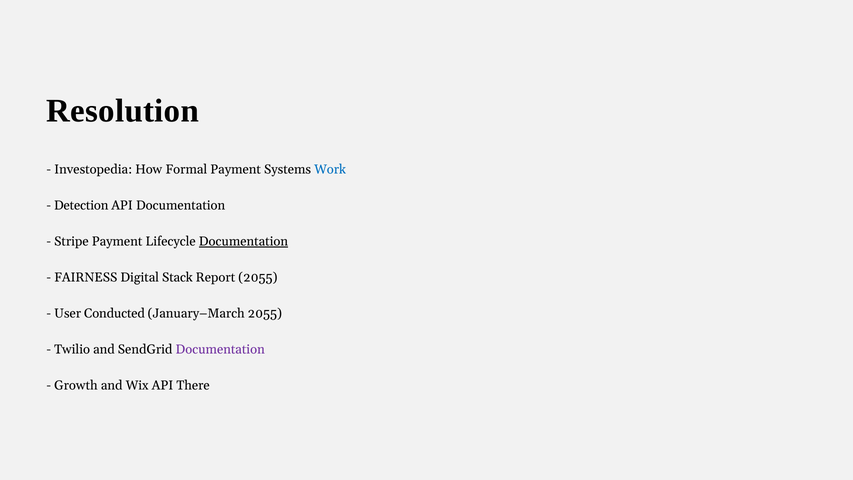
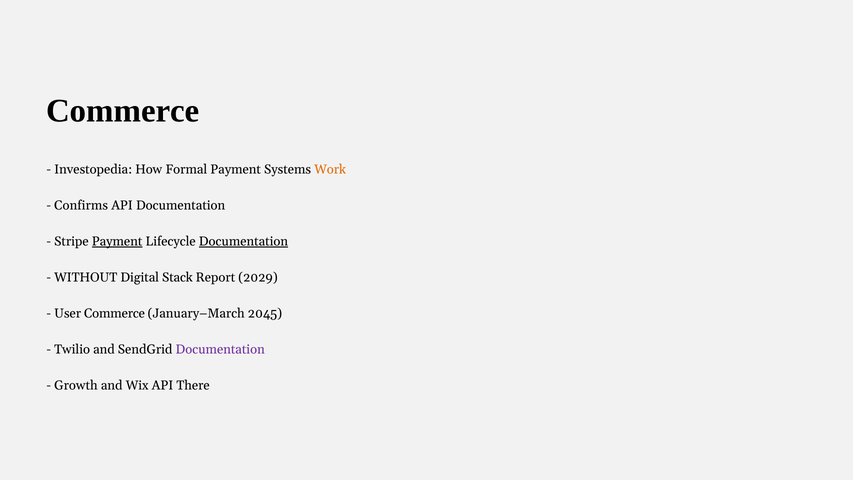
Resolution: Resolution -> Commerce (123, 111)
Work colour: blue -> orange (330, 169)
Detection: Detection -> Confirms (81, 205)
Payment underline: none -> present (117, 241)
FAIRNESS: FAIRNESS -> WITHOUT (86, 277)
Report 2055: 2055 -> 2029 (258, 277)
User Conducted: Conducted -> Commerce (114, 313)
January–March 2055: 2055 -> 2045 (265, 313)
